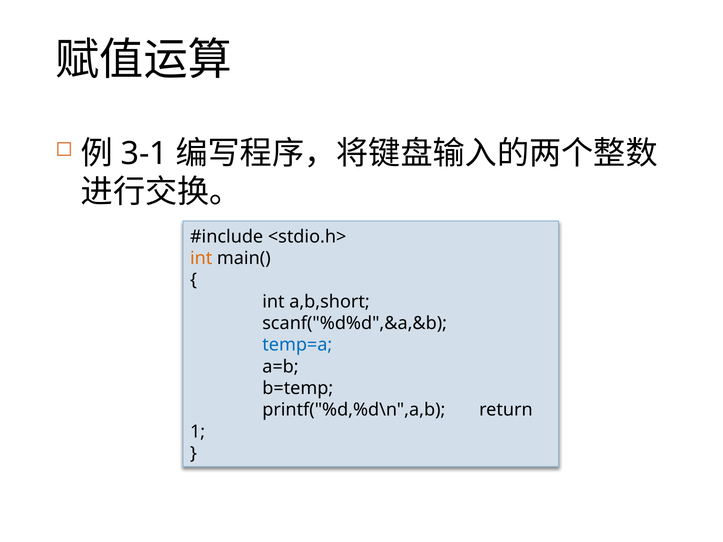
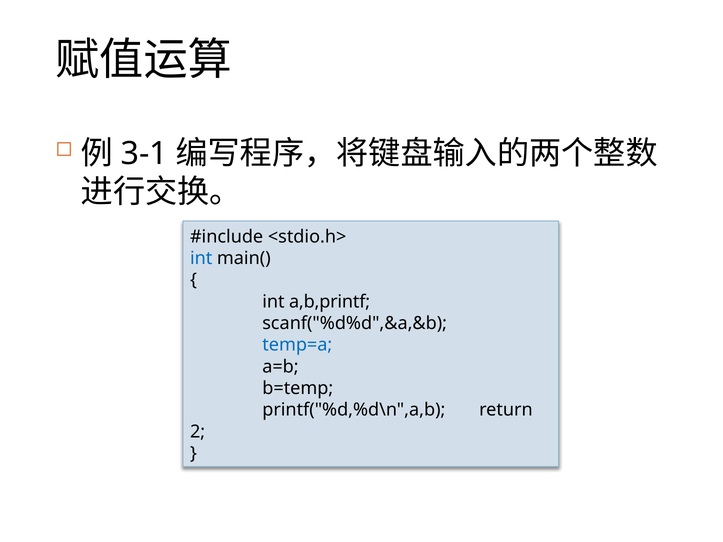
int colour: orange -> blue (201, 258)
a,b,short: a,b,short -> a,b,printf (330, 302)
1: 1 -> 2 (198, 432)
